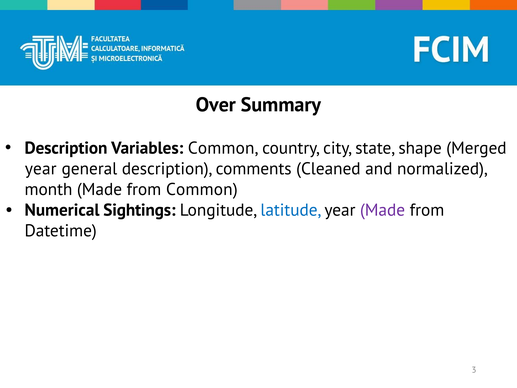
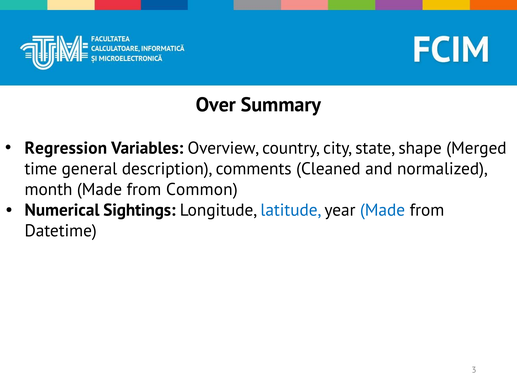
Description: Description -> Regression (66, 148)
Variables Common: Common -> Overview (223, 148)
year: year -> time (41, 169)
Made colour: purple -> blue (383, 210)
